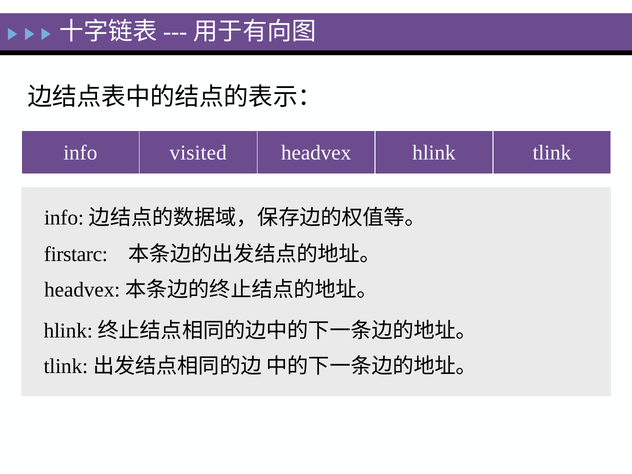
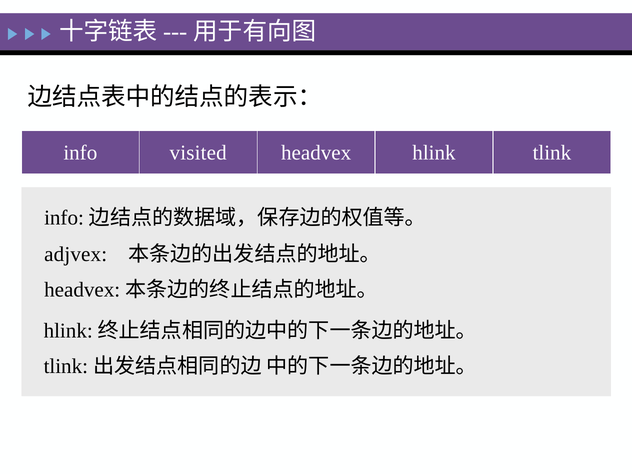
firstarc: firstarc -> adjvex (76, 254)
